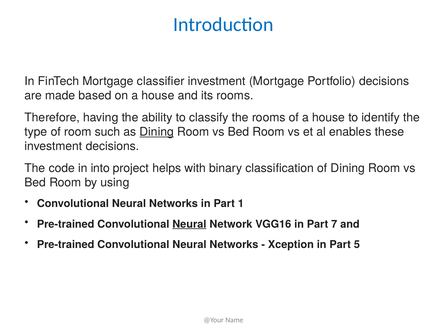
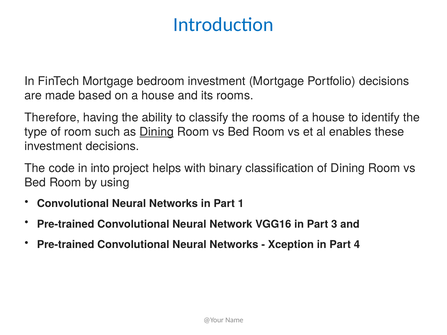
classifier: classifier -> bedroom (161, 81)
Neural underline: present -> none (189, 224)
7: 7 -> 3 (334, 224)
5: 5 -> 4 (357, 245)
